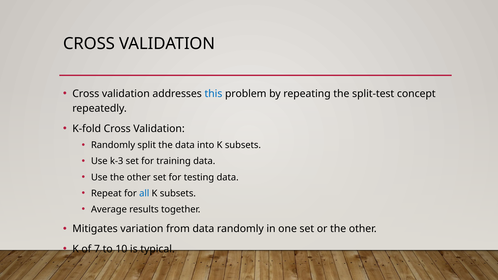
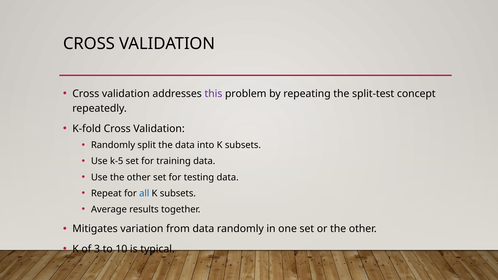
this colour: blue -> purple (213, 94)
k-3: k-3 -> k-5 (117, 161)
7: 7 -> 3 (97, 249)
